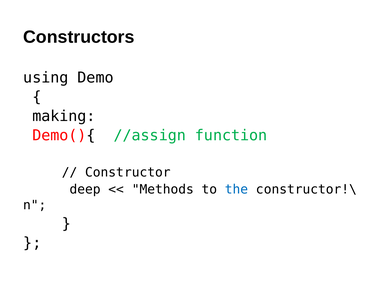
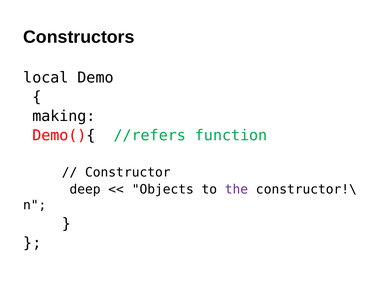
using: using -> local (46, 78)
//assign: //assign -> //refers (150, 136)
Methods: Methods -> Objects (163, 189)
the colour: blue -> purple (237, 189)
